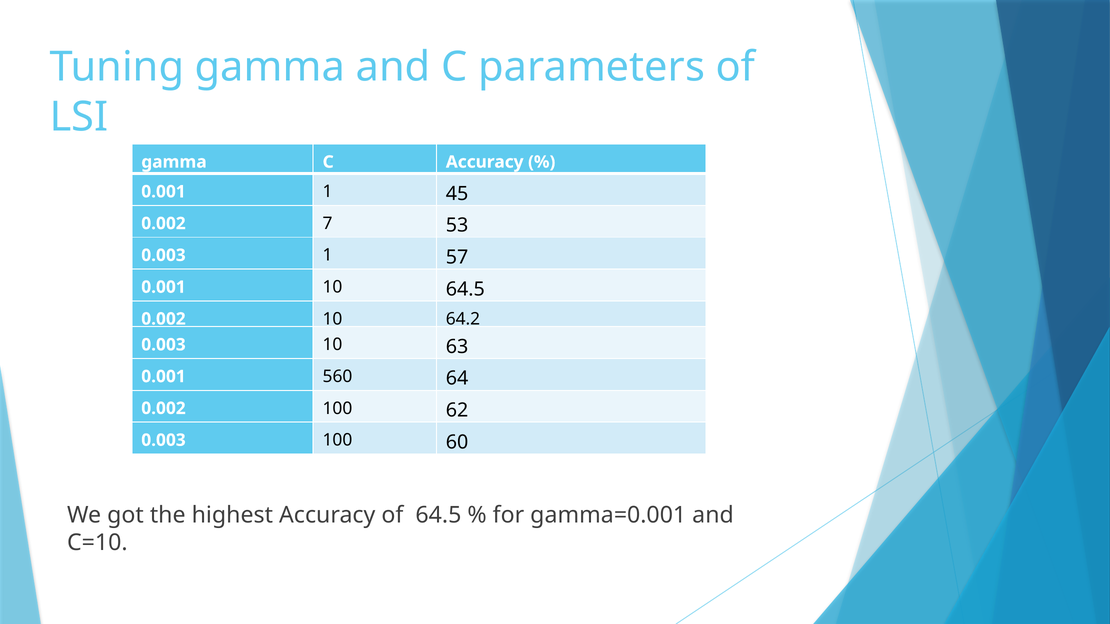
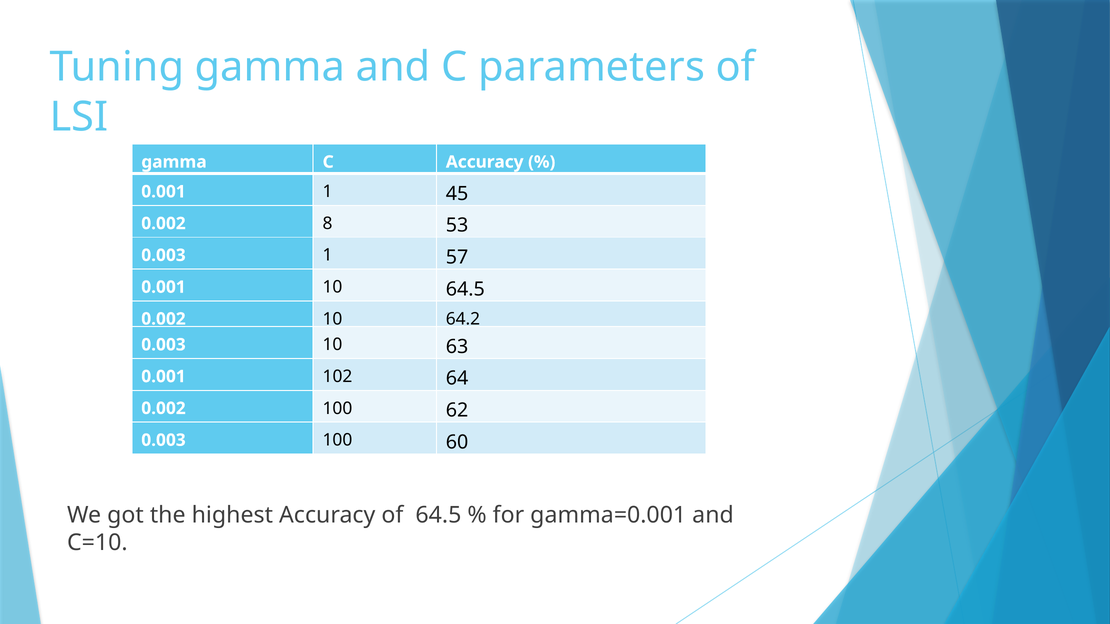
7: 7 -> 8 (328, 224)
560: 560 -> 102 (337, 377)
